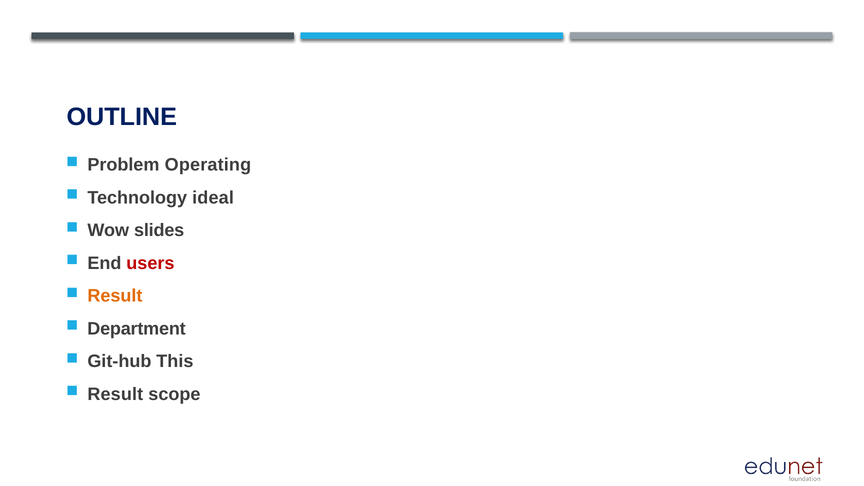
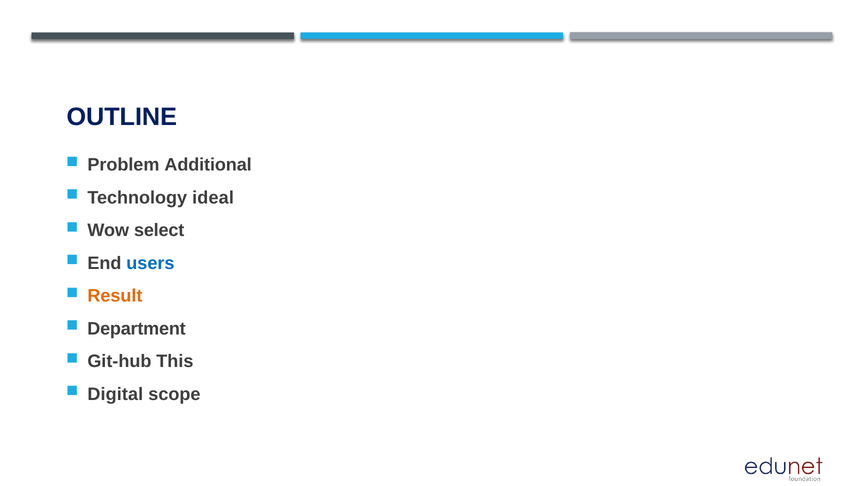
Operating: Operating -> Additional (208, 165)
slides: slides -> select (159, 230)
users colour: red -> blue (150, 263)
Result: Result -> Digital (115, 394)
